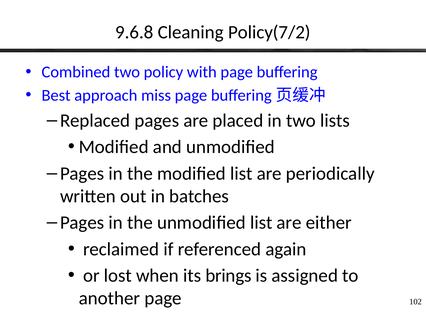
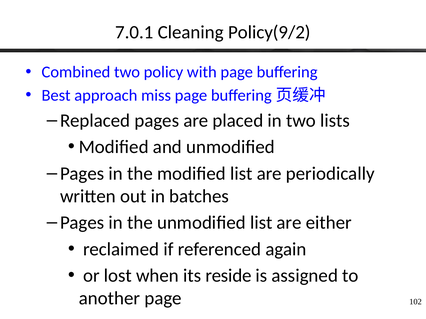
9.6.8: 9.6.8 -> 7.0.1 (134, 32)
Policy(7/2: Policy(7/2 -> Policy(9/2 (269, 32)
brings: brings -> reside (228, 276)
